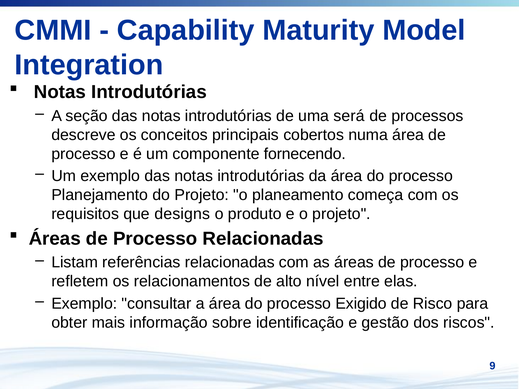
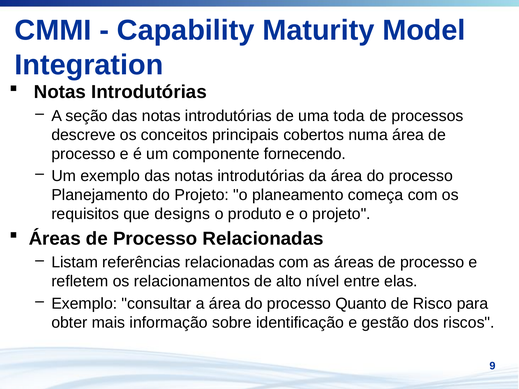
será: será -> toda (349, 116)
Exigido: Exigido -> Quanto (361, 304)
